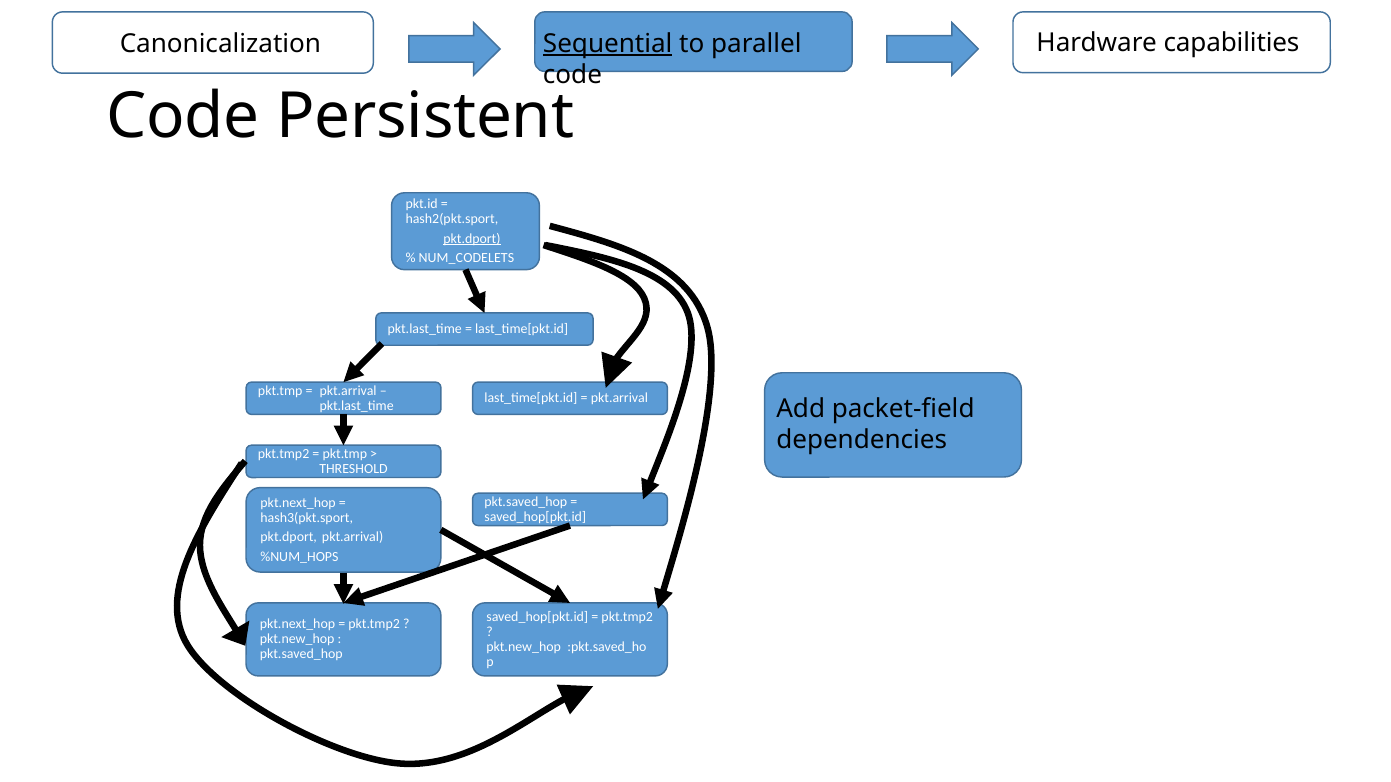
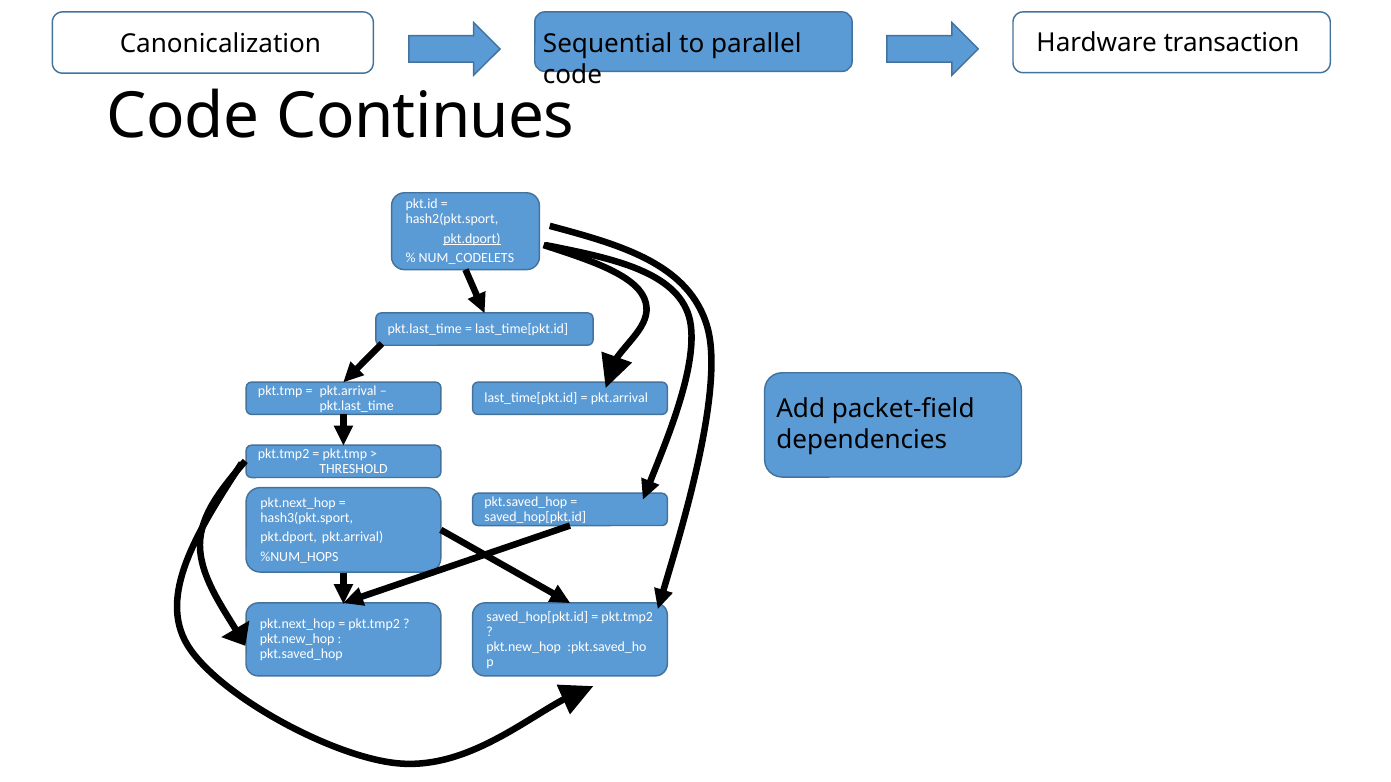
capabilities: capabilities -> transaction (1232, 43)
Sequential underline: present -> none (608, 44)
Persistent: Persistent -> Continues (426, 117)
